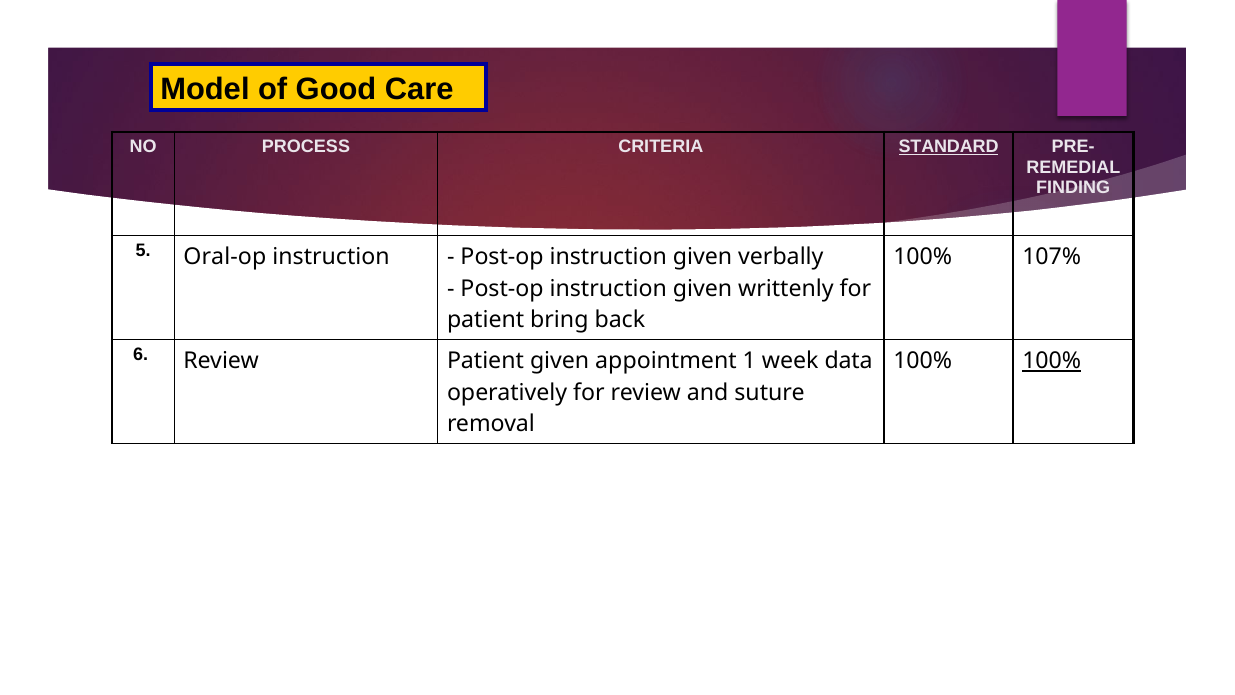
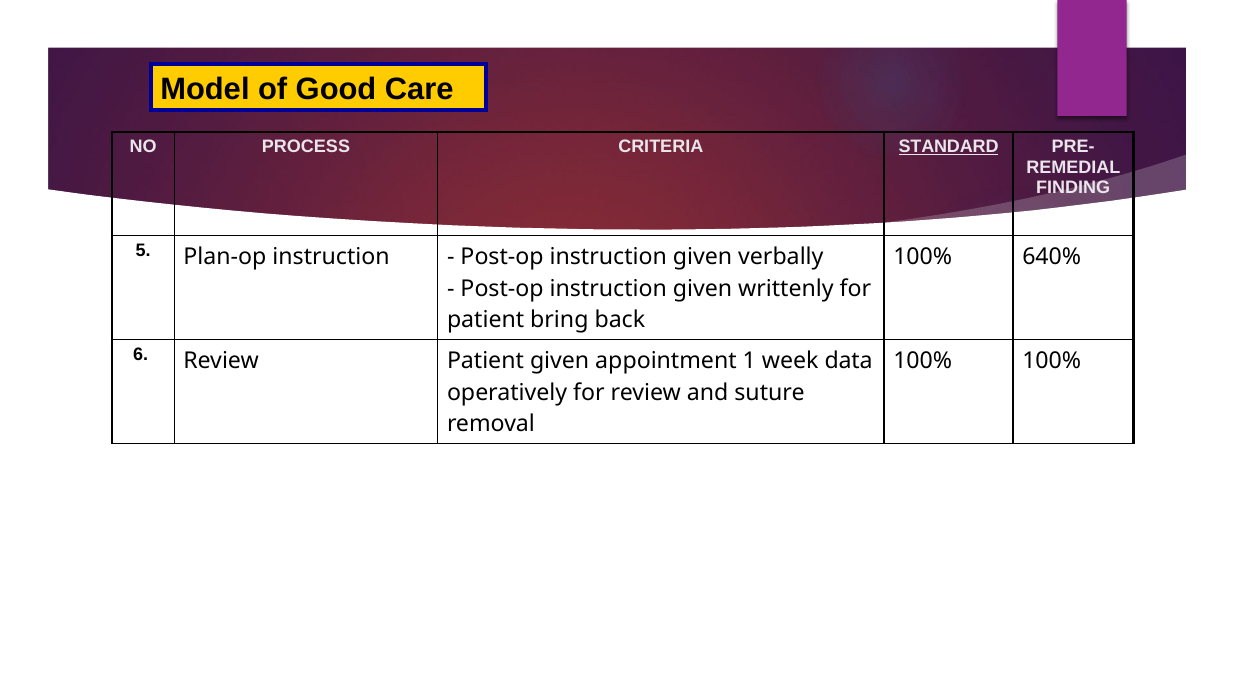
Oral-op: Oral-op -> Plan-op (225, 257)
107%: 107% -> 640% (1052, 257)
100% underline: present -> none (1052, 361)
